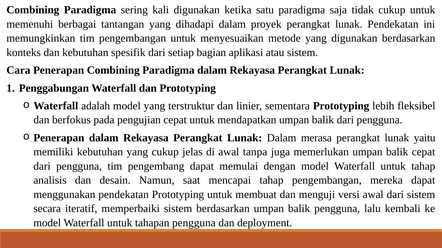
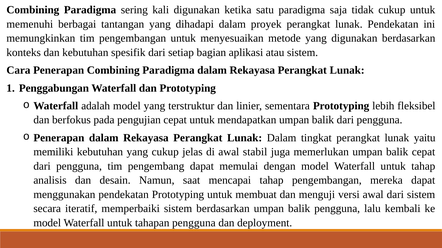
merasa: merasa -> tingkat (316, 138)
tanpa: tanpa -> stabil (255, 152)
